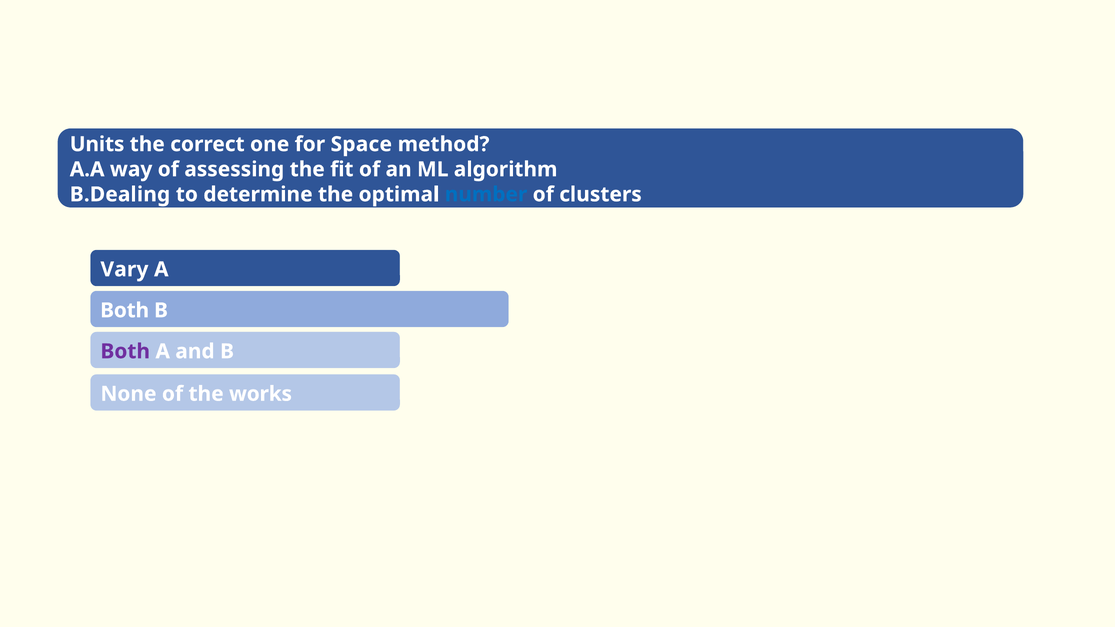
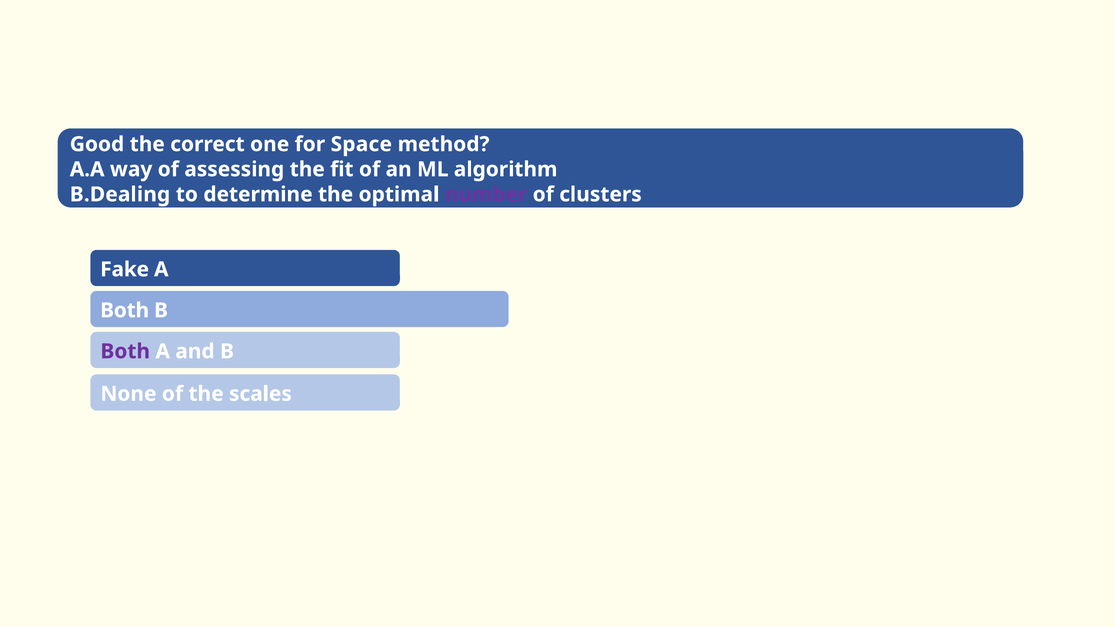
Units: Units -> Good (97, 144)
number colour: blue -> purple (486, 194)
Vary: Vary -> Fake (125, 270)
works: works -> scales (260, 394)
